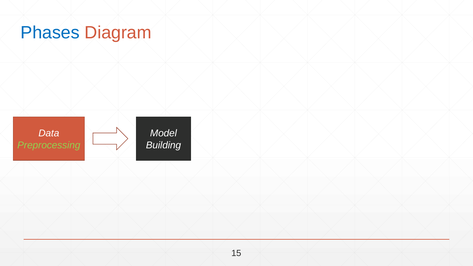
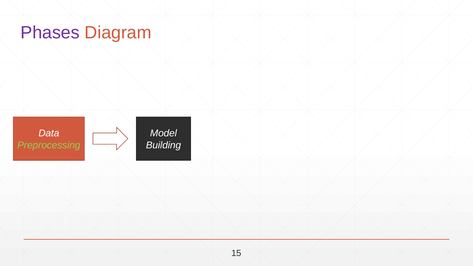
Phases colour: blue -> purple (50, 33)
